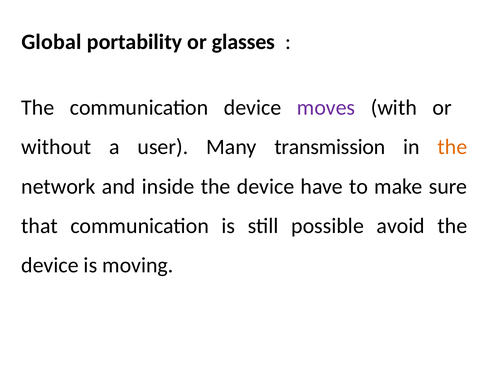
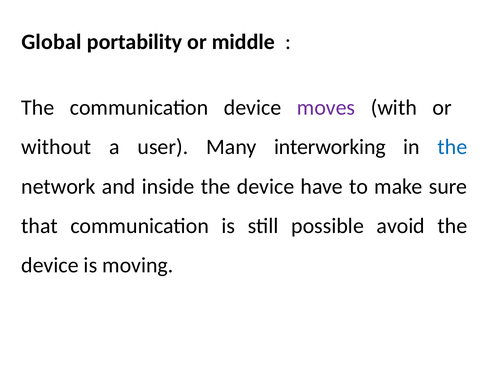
glasses: glasses -> middle (243, 42)
transmission: transmission -> interworking (330, 147)
the colour: orange -> blue (452, 147)
